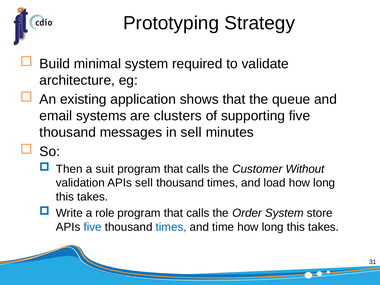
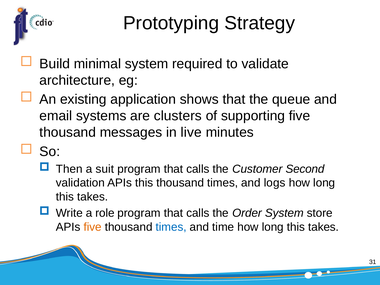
in sell: sell -> live (191, 132)
Without: Without -> Second (305, 169)
APIs sell: sell -> this (144, 183)
load: load -> logs (275, 183)
five colour: blue -> orange (93, 227)
